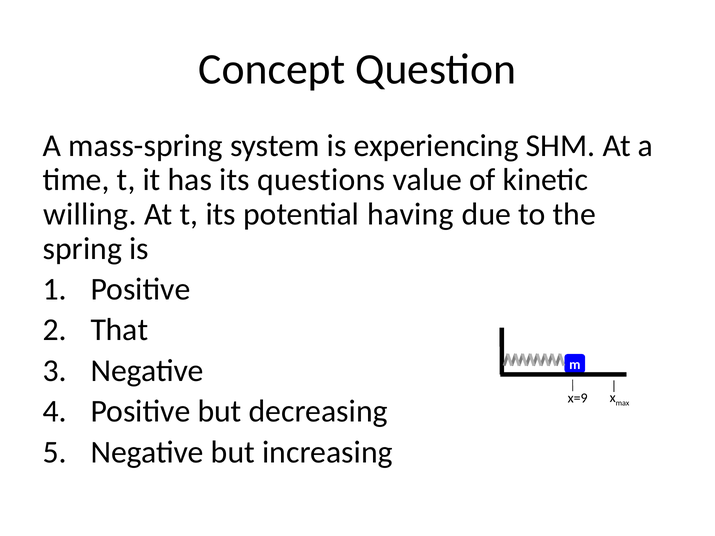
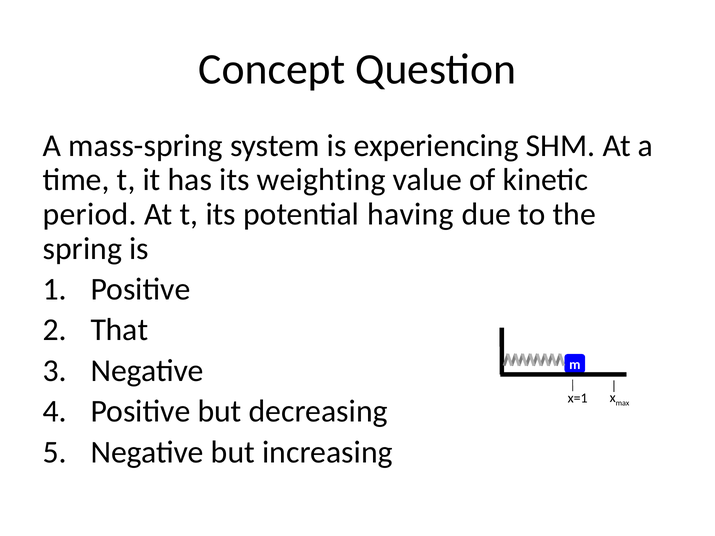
questions: questions -> weighting (321, 180)
willing: willing -> period (90, 214)
x=9: x=9 -> x=1 (578, 398)
